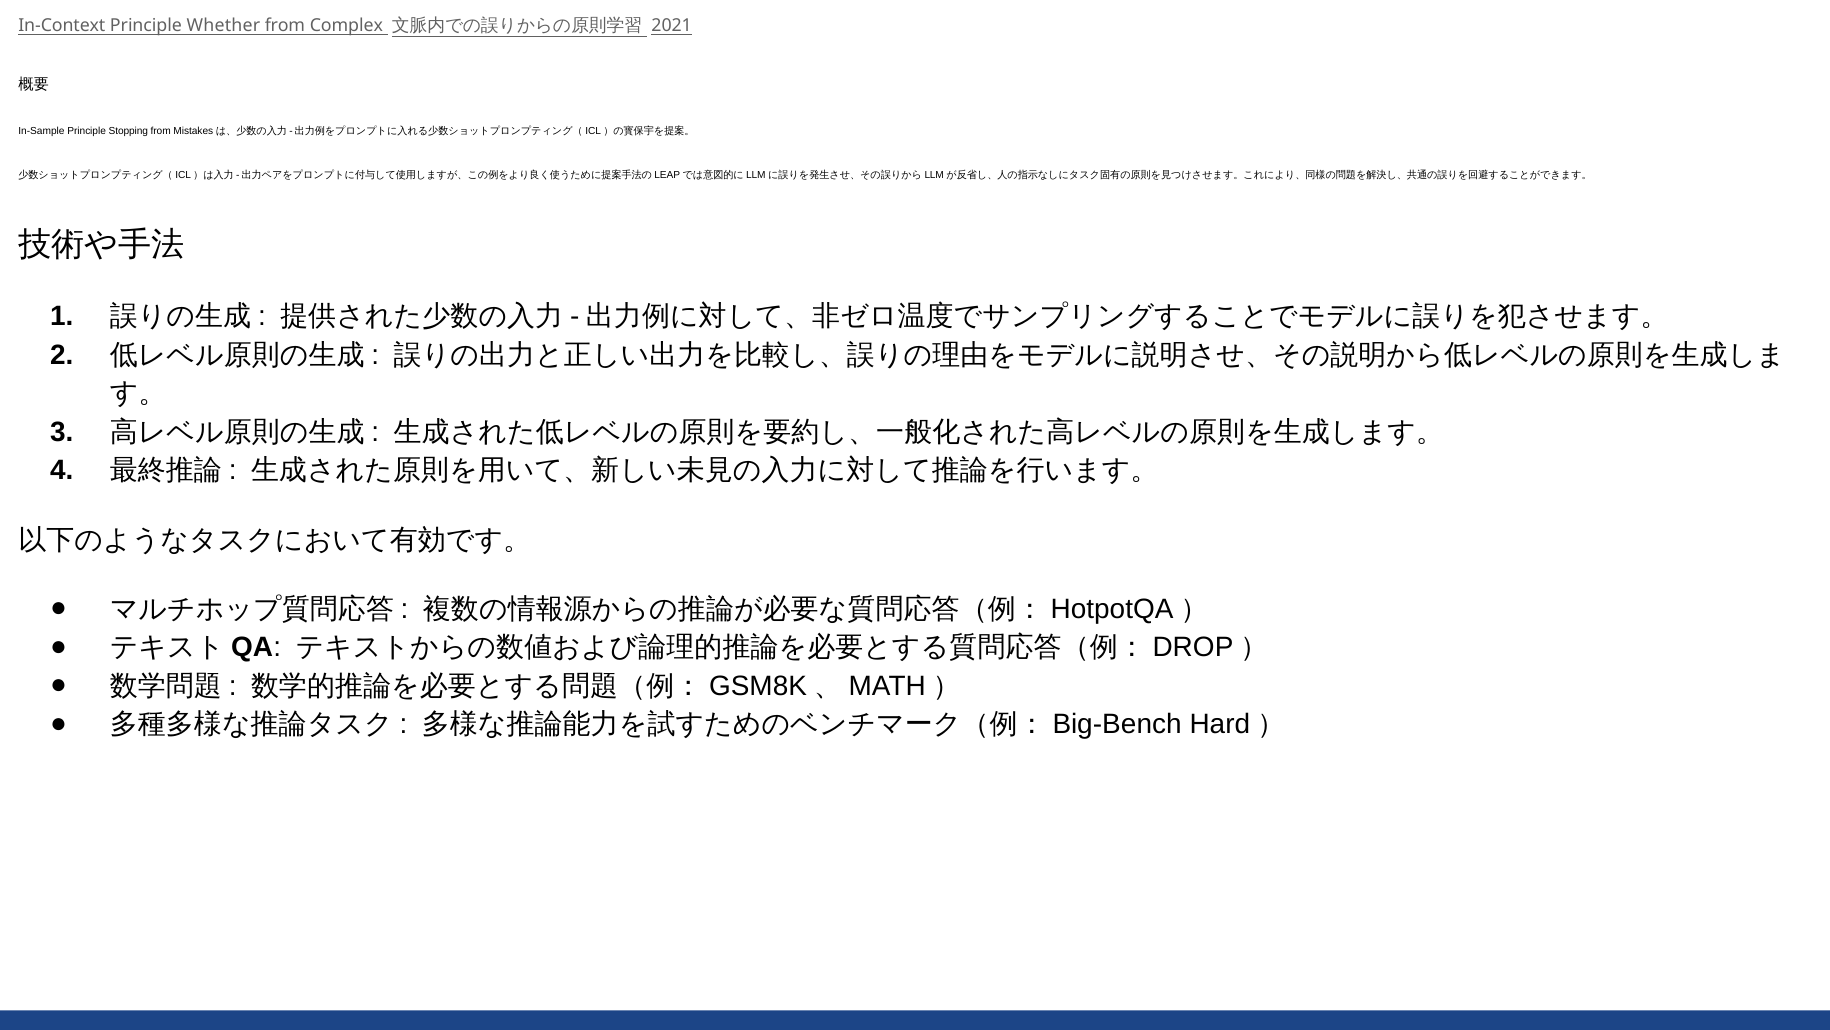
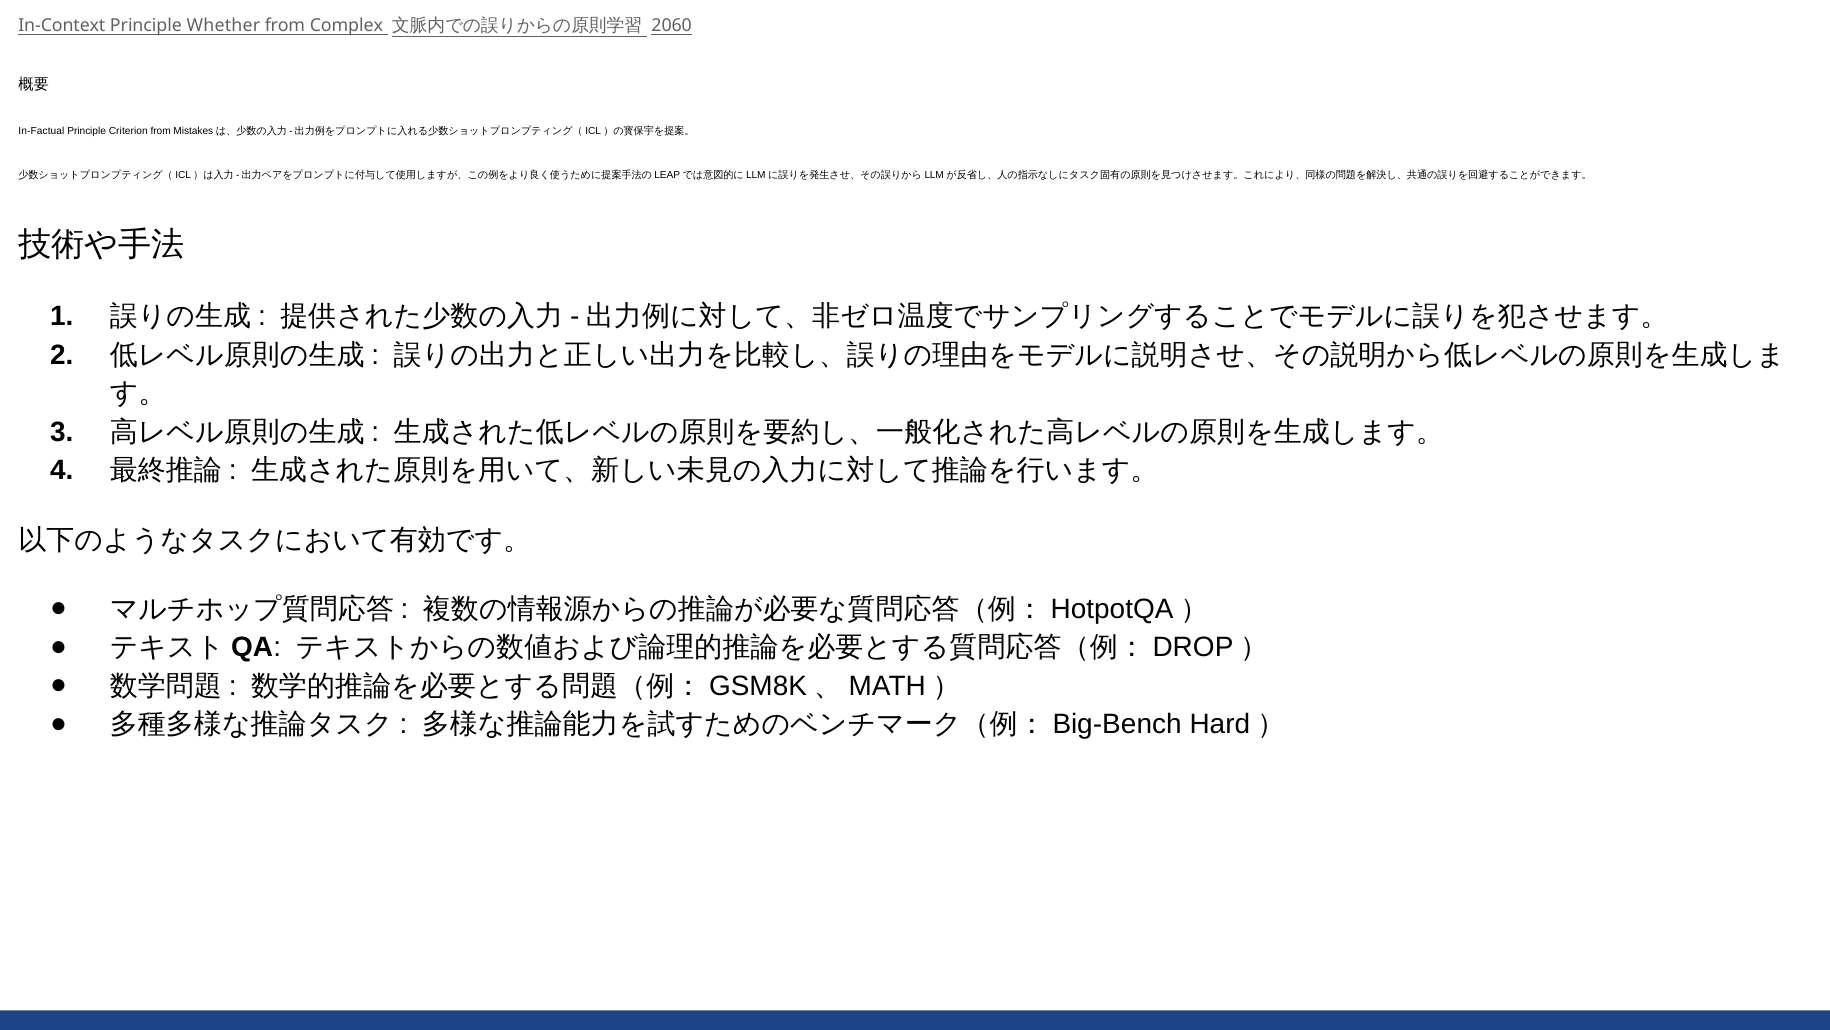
2021: 2021 -> 2060 (672, 26)
In-Sample: In-Sample -> In-Factual (41, 131)
Stopping: Stopping -> Criterion (128, 131)
